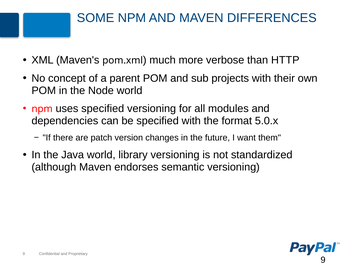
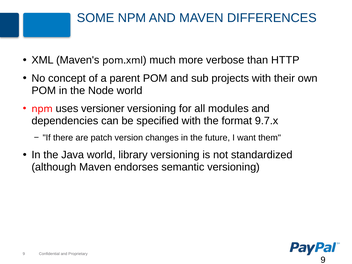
uses specified: specified -> versioner (103, 109)
5.0.x: 5.0.x -> 9.7.x (267, 121)
